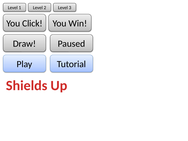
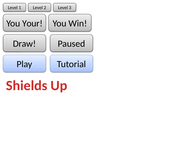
Click: Click -> Your (32, 23)
